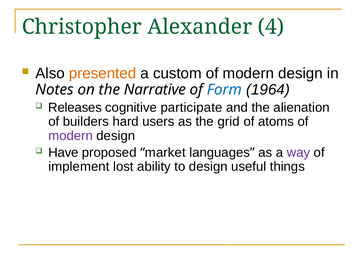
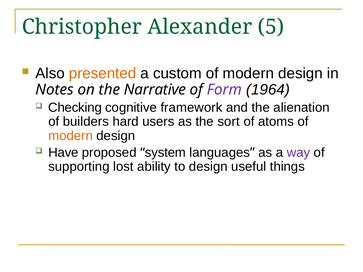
4: 4 -> 5 (271, 27)
Form colour: blue -> purple (224, 90)
Releases: Releases -> Checking (75, 108)
participate: participate -> framework (191, 108)
grid: grid -> sort (229, 122)
modern colour: purple -> orange (71, 136)
market: market -> system (165, 153)
implement: implement -> supporting (79, 167)
